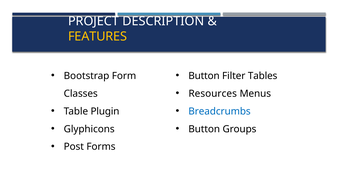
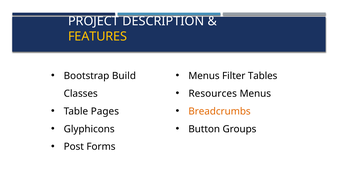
Form: Form -> Build (124, 76)
Button: Button -> Menus (204, 76)
Plugin: Plugin -> Pages (105, 111)
Breadcrumbs colour: blue -> orange (220, 111)
